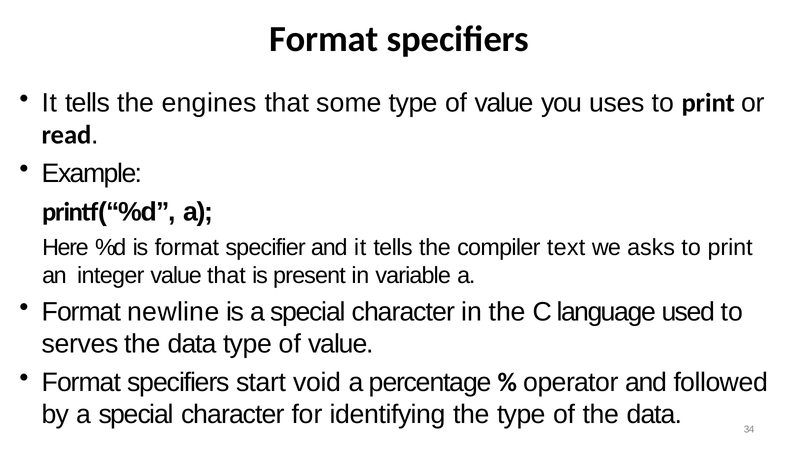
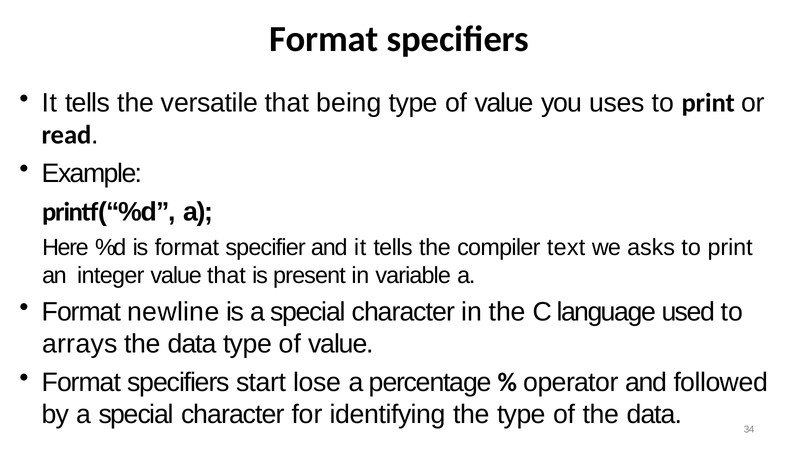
engines: engines -> versatile (210, 103)
some: some -> being (349, 103)
serves: serves -> arrays (80, 344)
void: void -> lose (317, 382)
